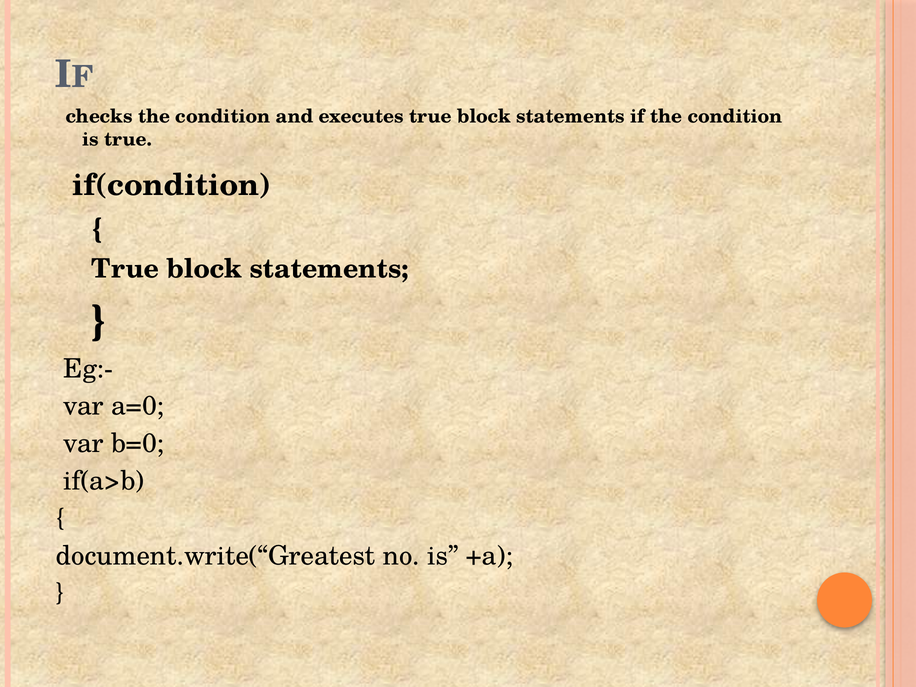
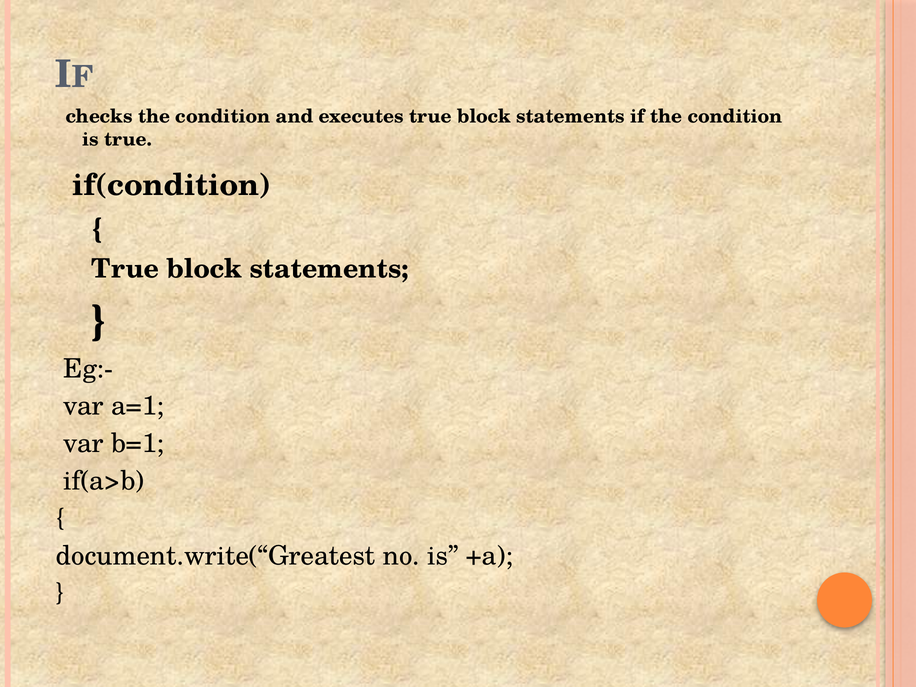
a=0: a=0 -> a=1 (138, 406)
b=0: b=0 -> b=1 (138, 444)
